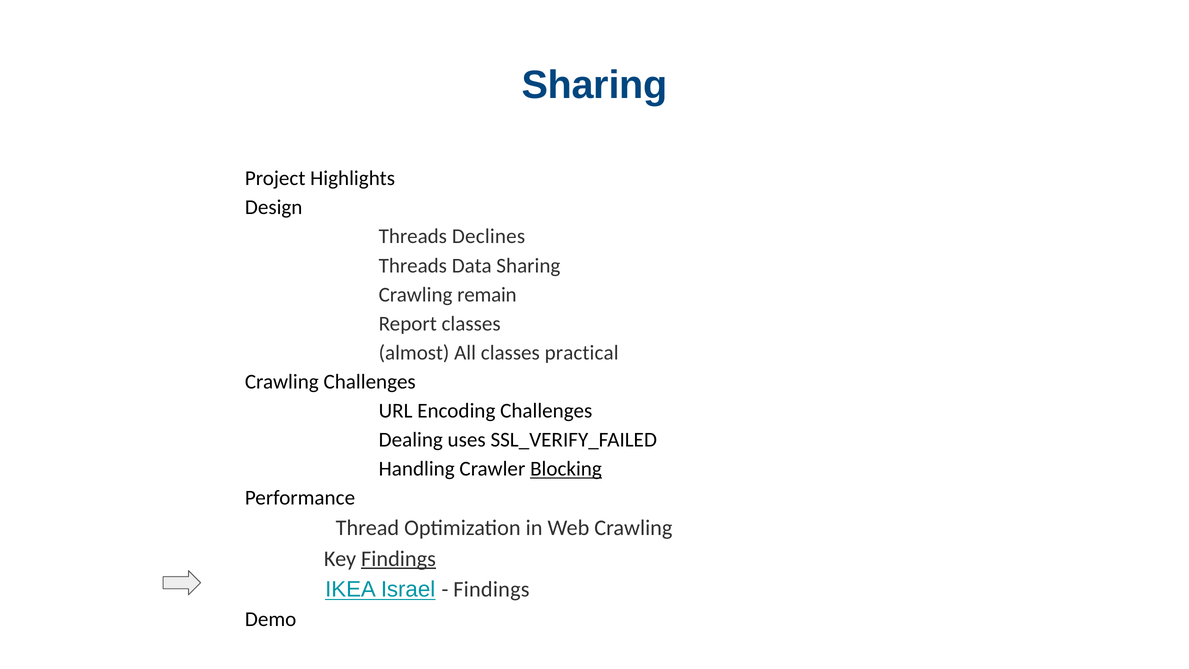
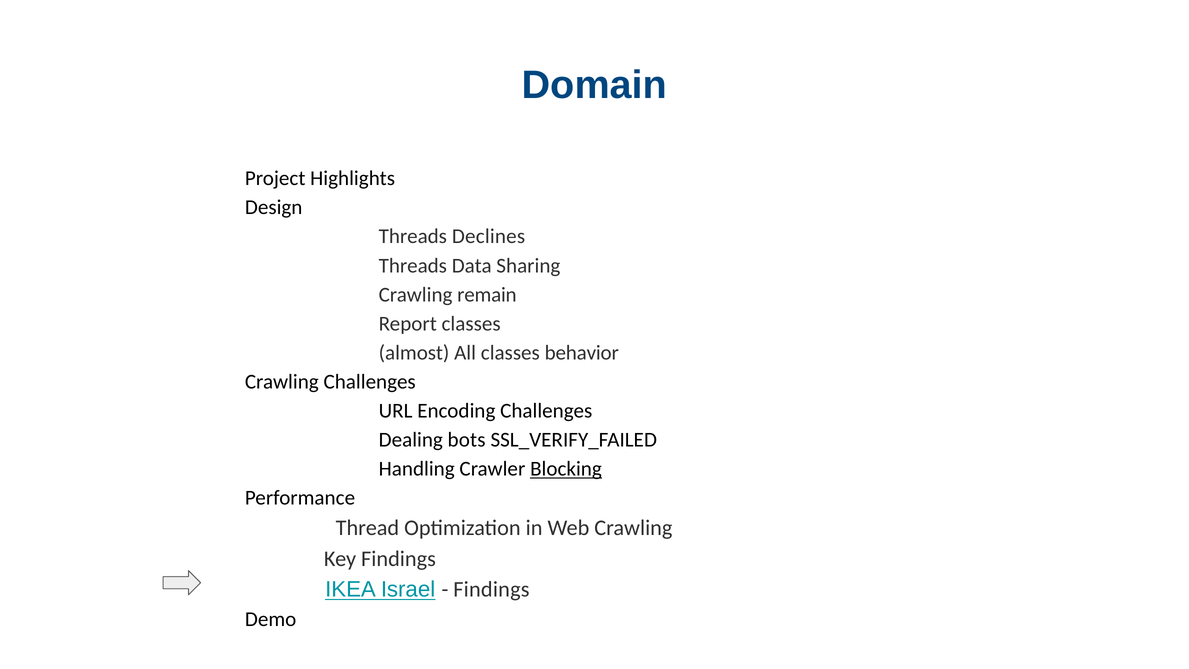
Sharing: Sharing -> Domain (594, 85)
practical: practical -> behavior (582, 353)
uses: uses -> bots (467, 440)
Findings underline: present -> none (398, 559)
